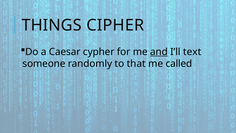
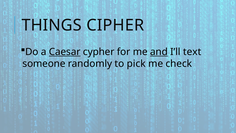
Caesar underline: none -> present (65, 52)
that: that -> pick (136, 64)
called: called -> check (179, 64)
